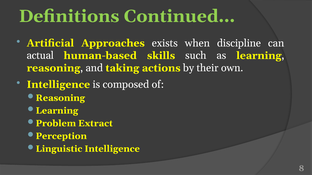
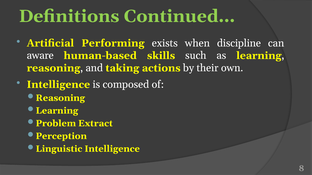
Approaches: Approaches -> Performing (113, 43)
actual: actual -> aware (40, 56)
